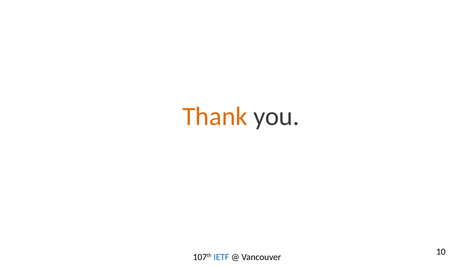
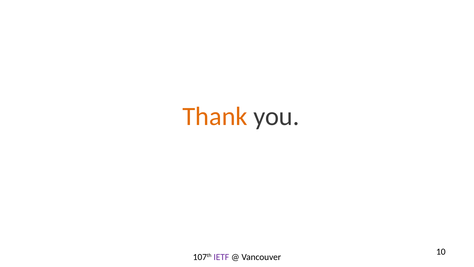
IETF colour: blue -> purple (221, 257)
